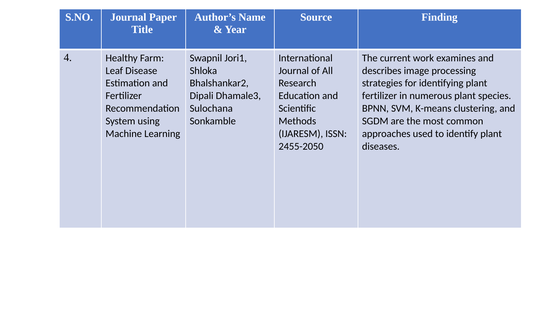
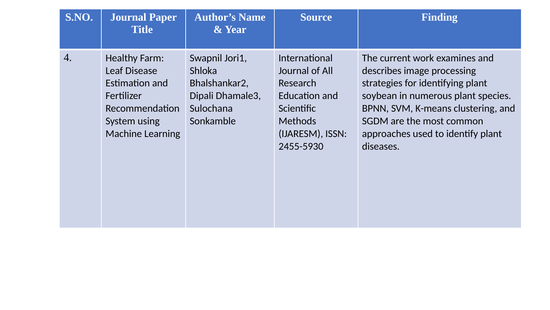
fertilizer: fertilizer -> soybean (380, 96)
2455-2050: 2455-2050 -> 2455-5930 (301, 146)
